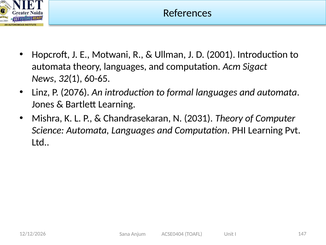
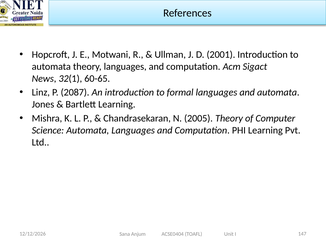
2076: 2076 -> 2087 (75, 92)
2031: 2031 -> 2005 (198, 118)
